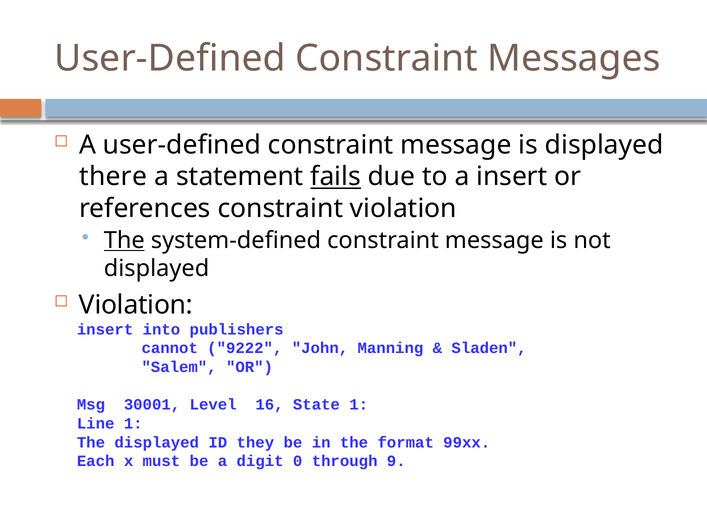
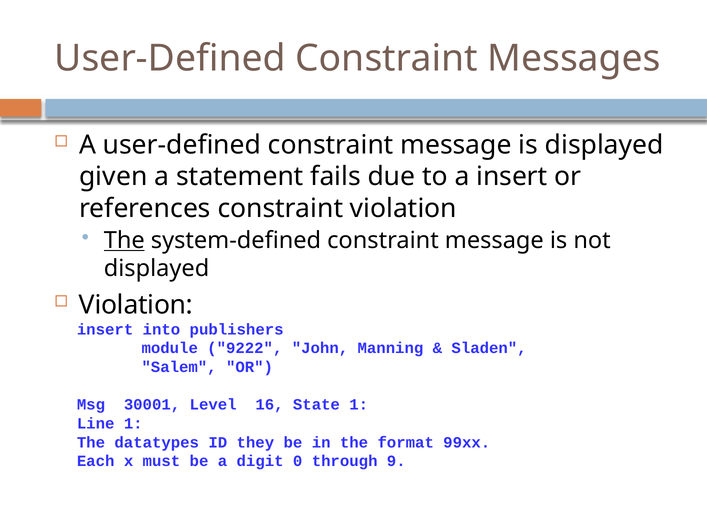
there: there -> given (113, 177)
fails underline: present -> none (336, 177)
cannot: cannot -> module (170, 348)
The displayed: displayed -> datatypes (157, 443)
